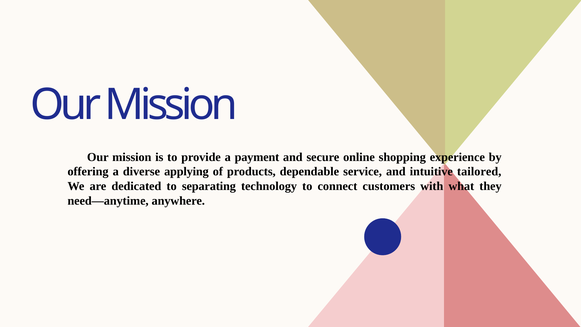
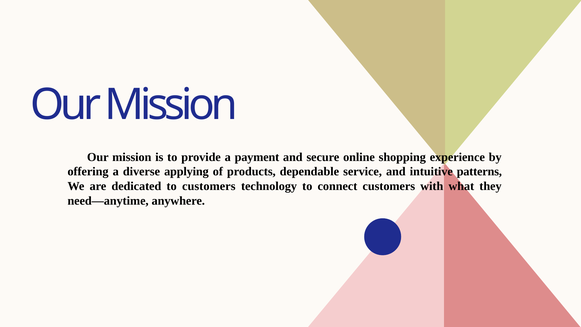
tailored: tailored -> patterns (479, 172)
to separating: separating -> customers (209, 186)
